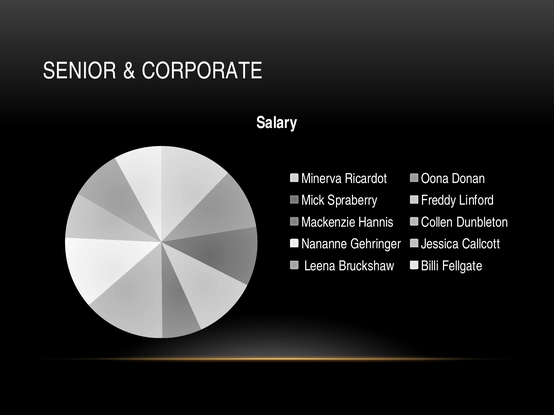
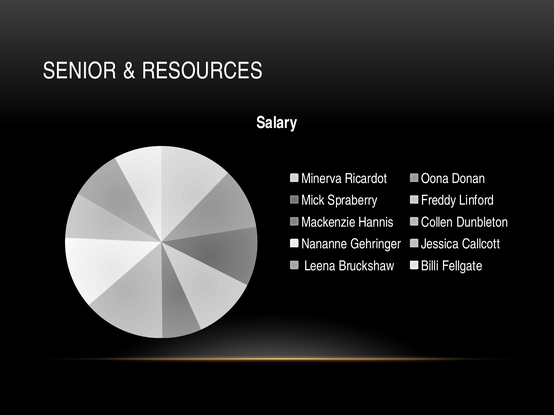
CORPORATE: CORPORATE -> RESOURCES (202, 71)
